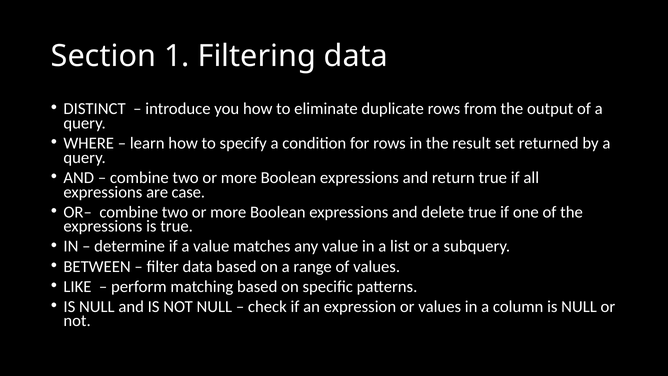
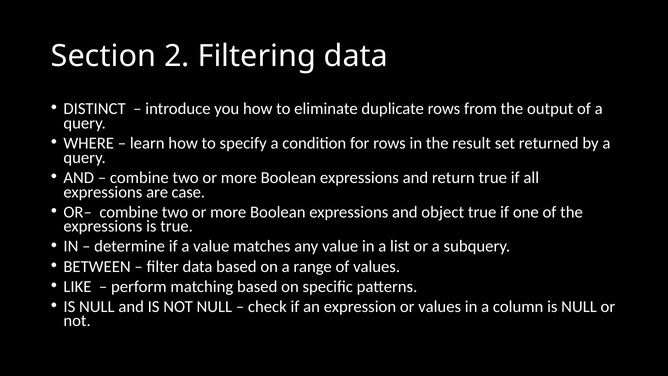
1: 1 -> 2 (177, 56)
delete: delete -> object (443, 212)
